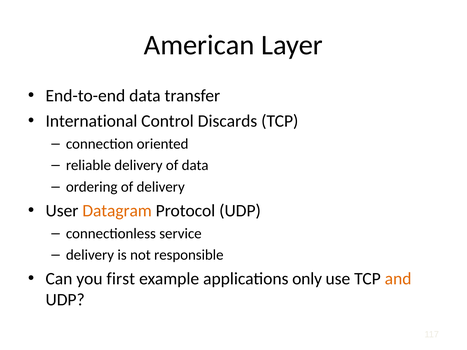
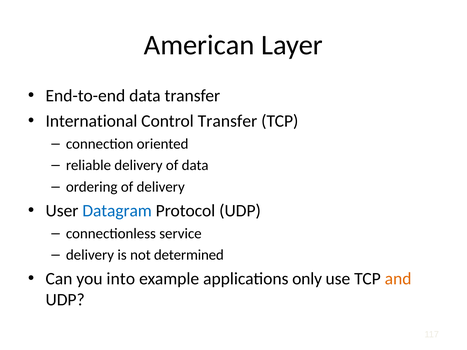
Control Discards: Discards -> Transfer (227, 121)
Datagram colour: orange -> blue (117, 211)
responsible: responsible -> determined (189, 255)
first: first -> into (121, 279)
